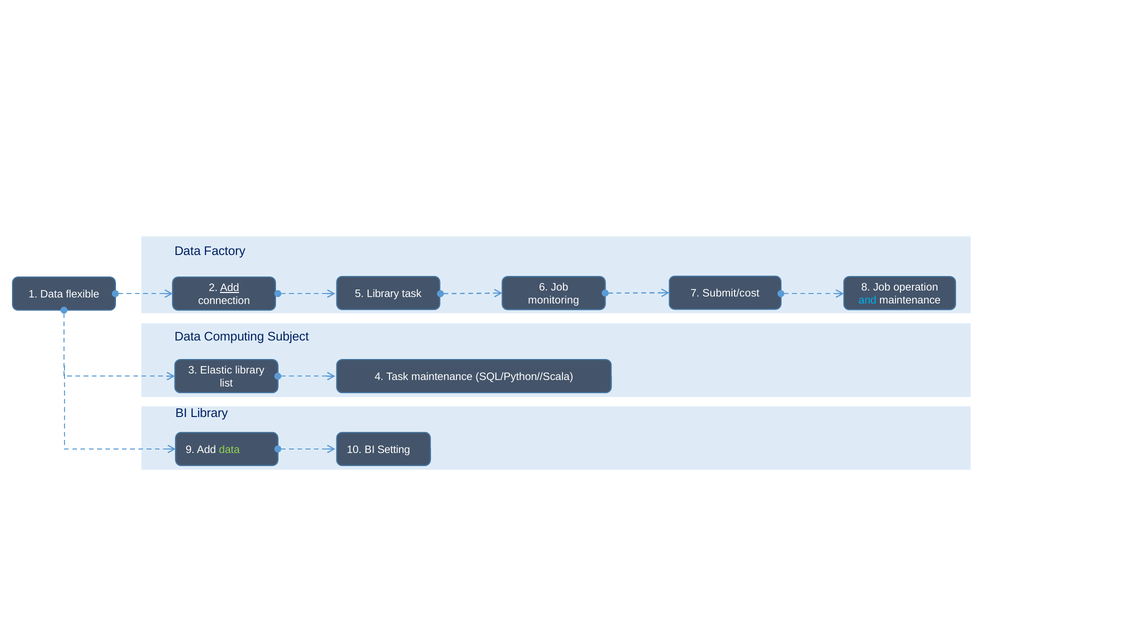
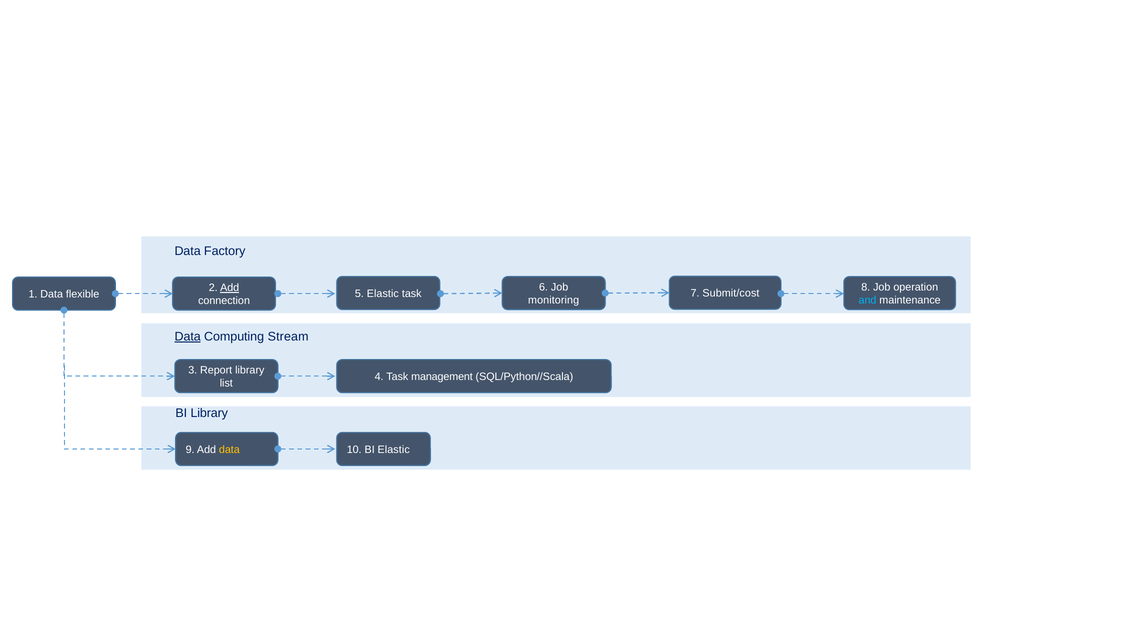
5 Library: Library -> Elastic (383, 293)
Data underline: none -> present (188, 336)
Subject: Subject -> Stream (288, 336)
Elastic: Elastic -> Report (216, 370)
Task maintenance: maintenance -> management (442, 376)
data colour: light green -> yellow (229, 449)
BI Setting: Setting -> Elastic (394, 449)
